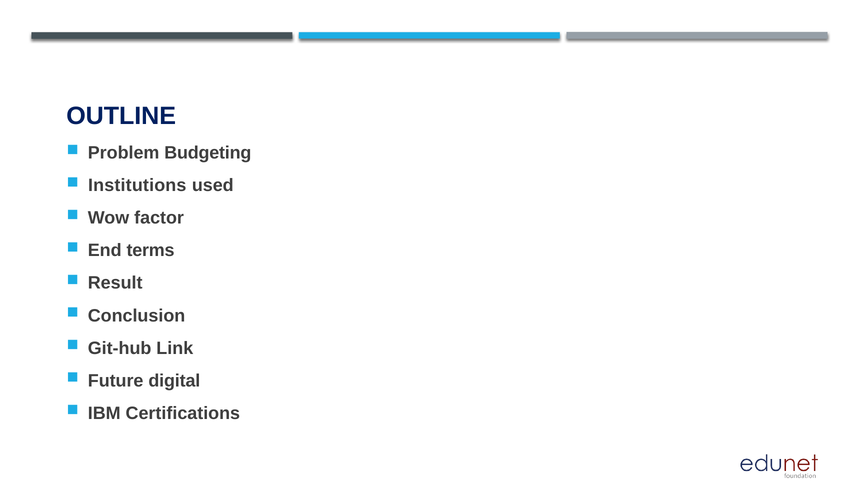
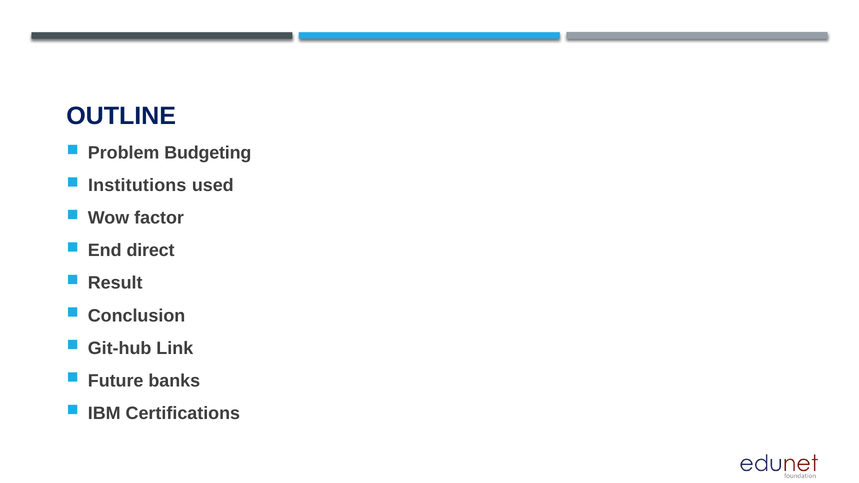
terms: terms -> direct (151, 251)
digital: digital -> banks (174, 381)
